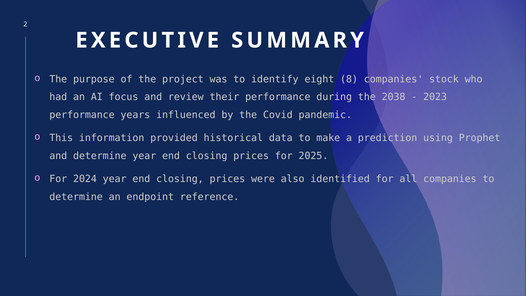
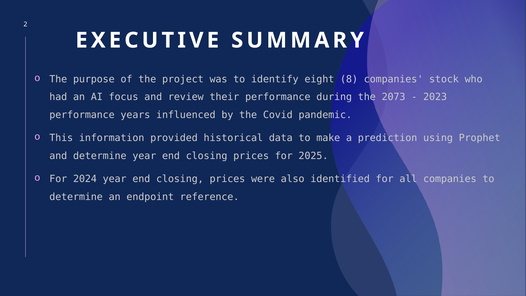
2038: 2038 -> 2073 (394, 97)
